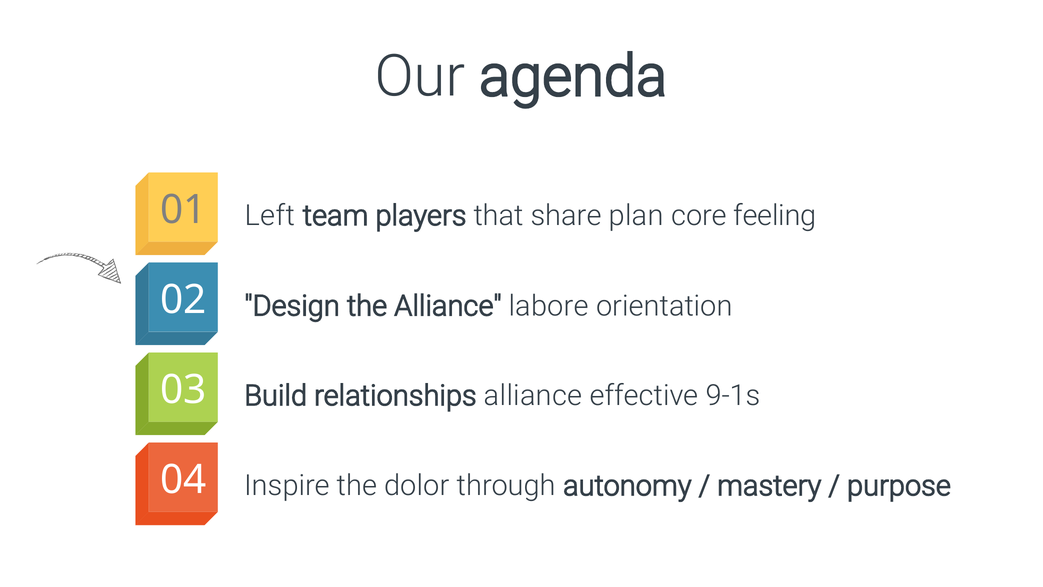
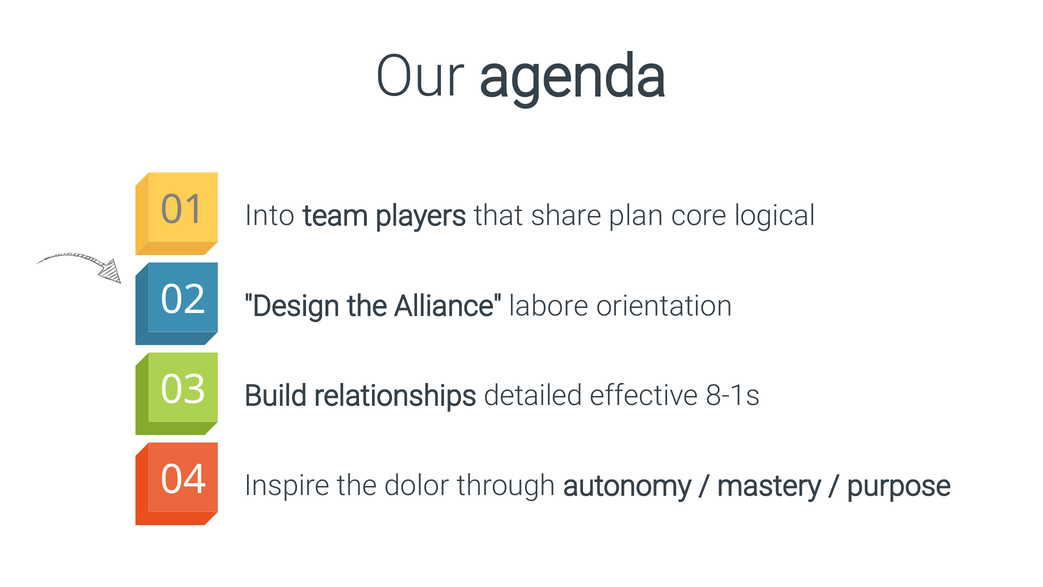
Left: Left -> Into (270, 216)
feeling: feeling -> logical (775, 216)
relationships alliance: alliance -> detailed (533, 396)
9-1s: 9-1s -> 8-1s (733, 396)
